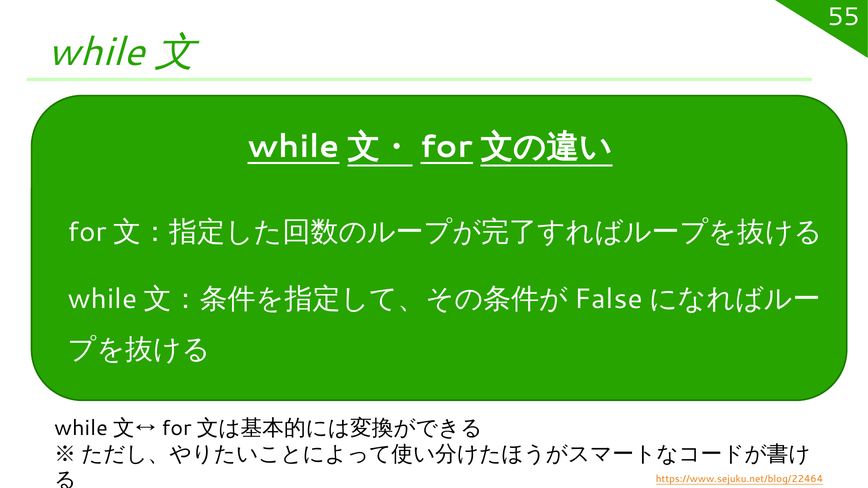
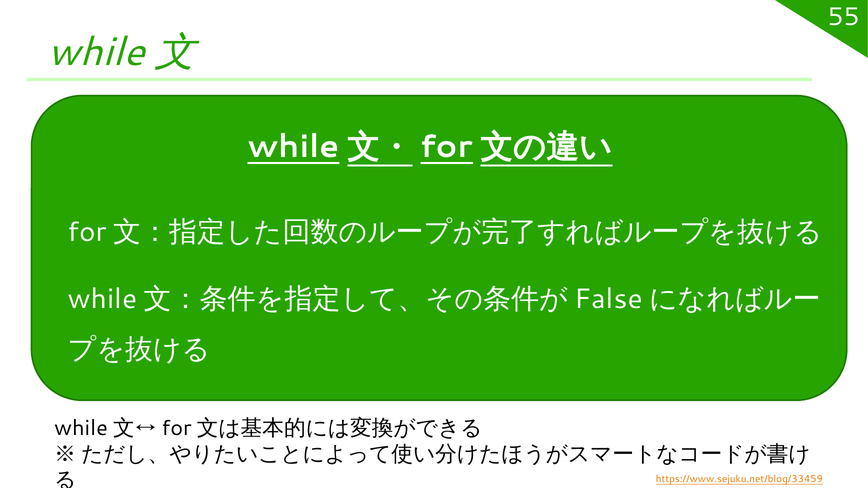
https://www.sejuku.net/blog/22464: https://www.sejuku.net/blog/22464 -> https://www.sejuku.net/blog/33459 (739, 479)
